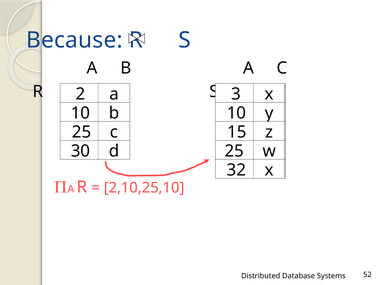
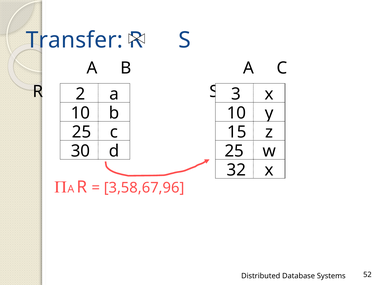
Because: Because -> Transfer (74, 40)
2,10,25,10: 2,10,25,10 -> 3,58,67,96 (144, 188)
